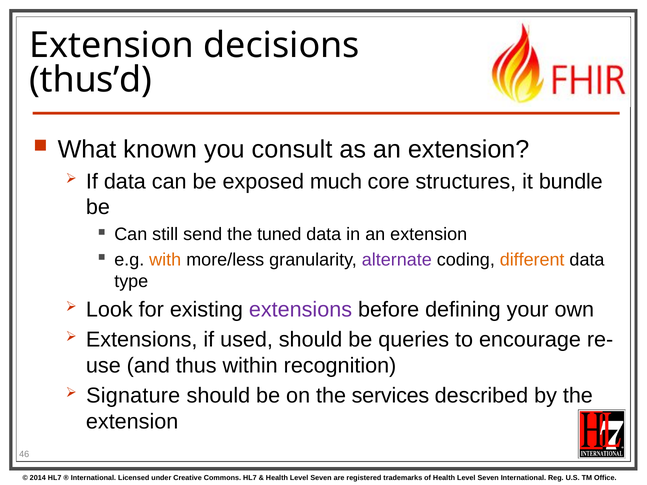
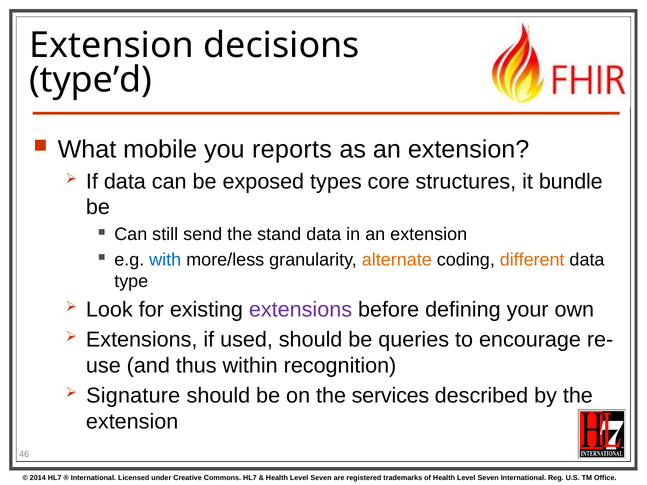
thus’d: thus’d -> type’d (91, 80)
known: known -> mobile (160, 149)
consult: consult -> reports (292, 149)
much: much -> types (336, 182)
tuned: tuned -> stand (279, 235)
with colour: orange -> blue (165, 260)
alternate colour: purple -> orange (397, 260)
